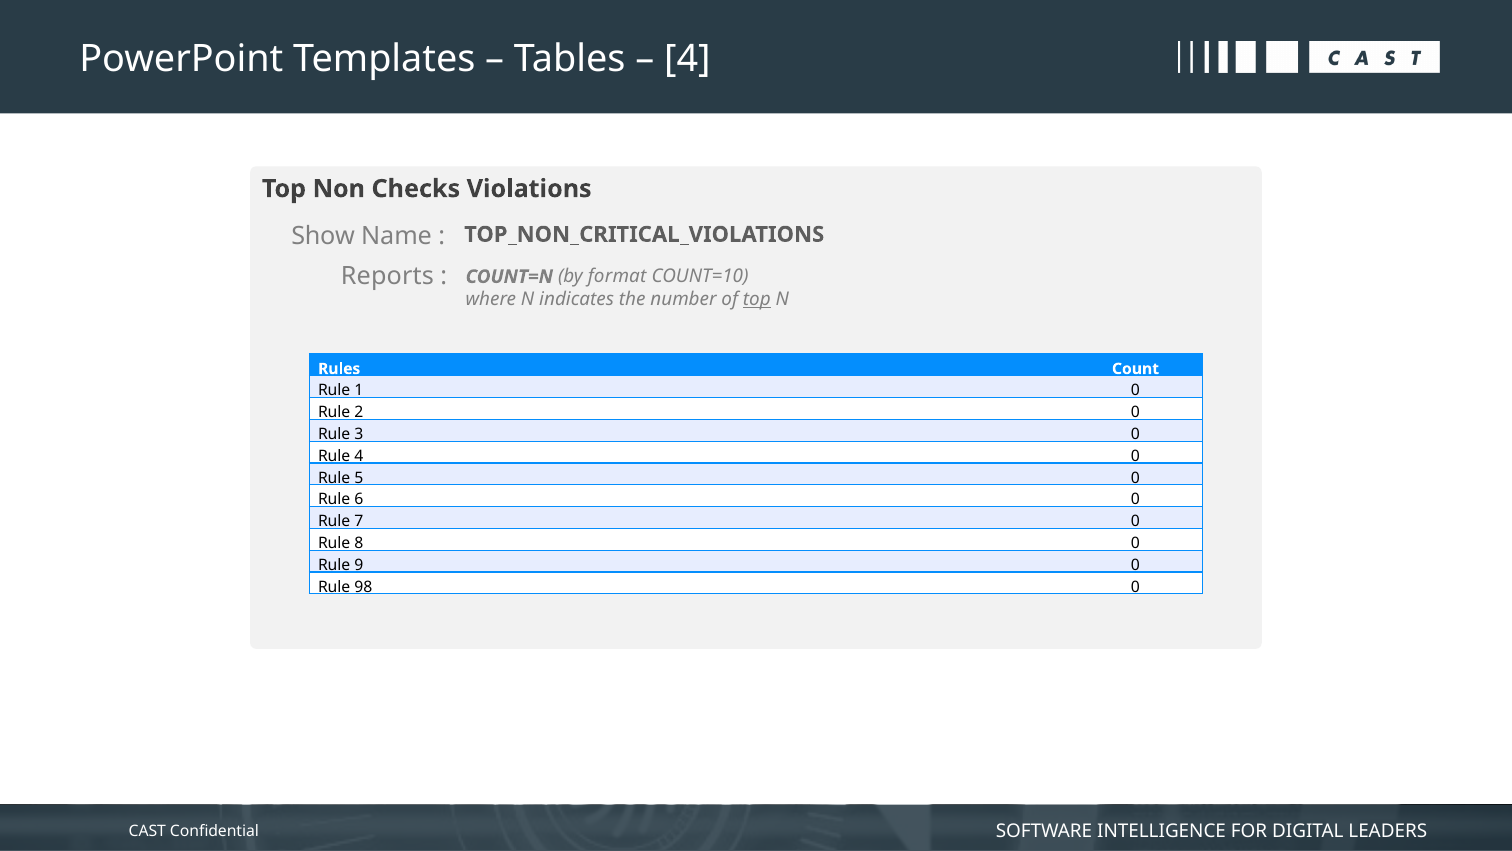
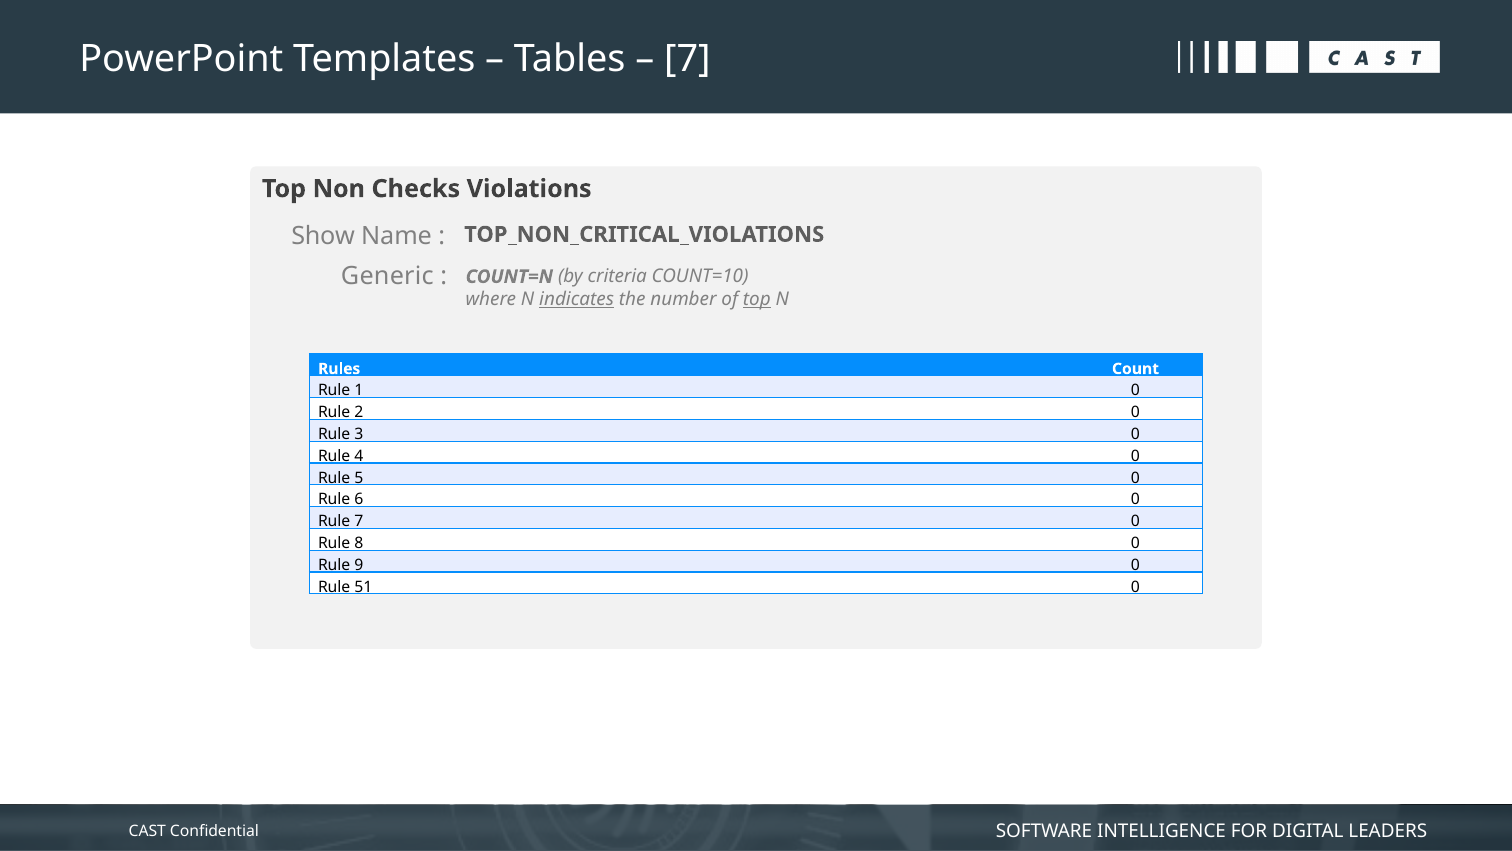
4: 4 -> 7 (687, 59)
Reports: Reports -> Generic (387, 276)
format: format -> criteria (617, 277)
indicates underline: none -> present (577, 299)
98: 98 -> 51 (363, 586)
